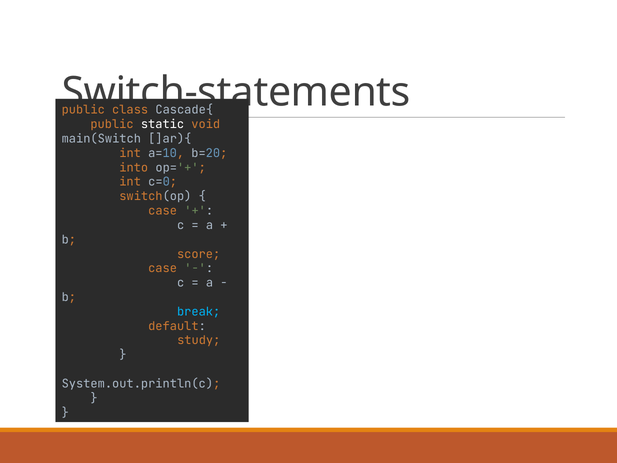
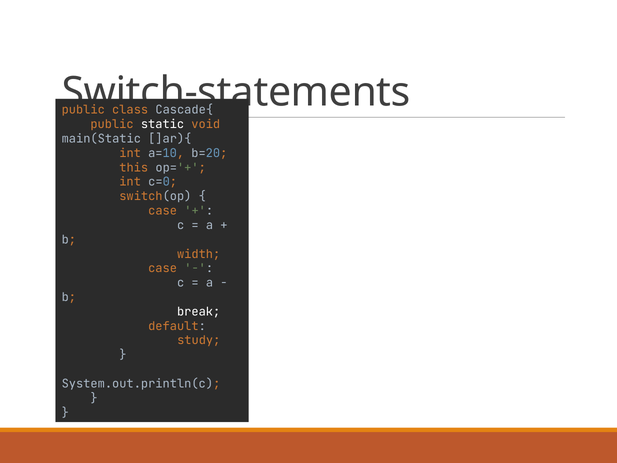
main(Switch: main(Switch -> main(Static (101, 139)
into: into -> this (134, 167)
score: score -> width (199, 254)
break colour: light blue -> white (199, 312)
